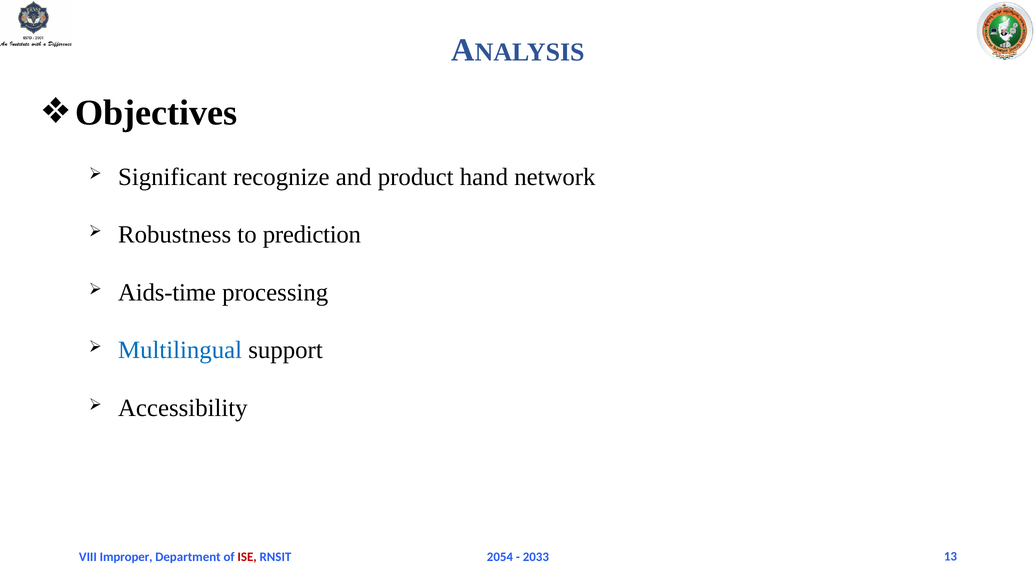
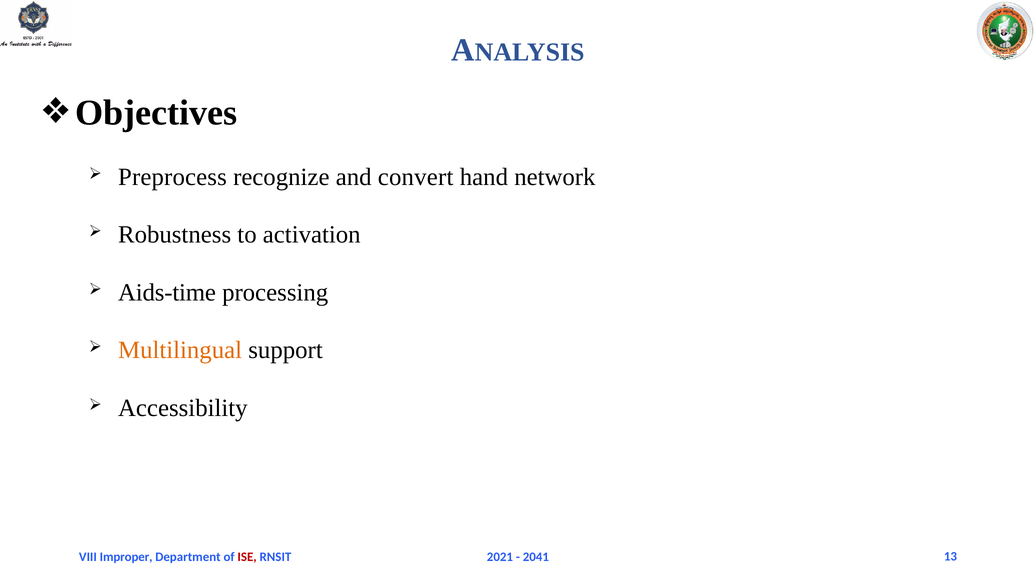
Significant: Significant -> Preprocess (172, 177)
product: product -> convert (416, 177)
prediction: prediction -> activation (312, 235)
Multilingual colour: blue -> orange (180, 350)
2054: 2054 -> 2021 (500, 557)
2033: 2033 -> 2041 (536, 557)
